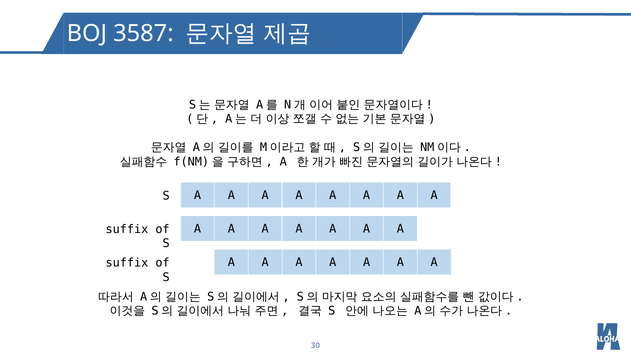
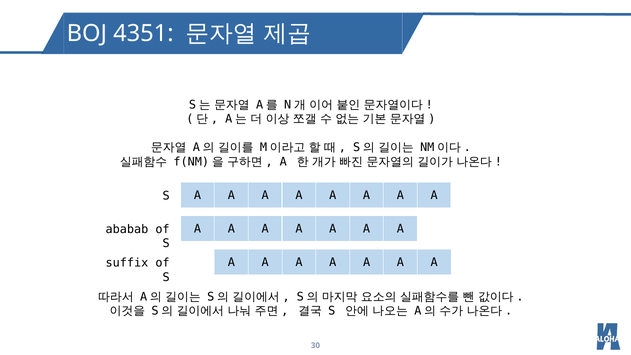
3587: 3587 -> 4351 (143, 33)
suffix: suffix -> ababab (127, 229)
